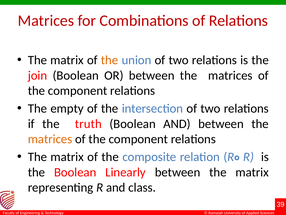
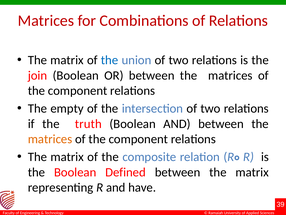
the colour: orange -> blue (110, 60)
Linearly: Linearly -> Defined (126, 172)
class: class -> have (142, 187)
